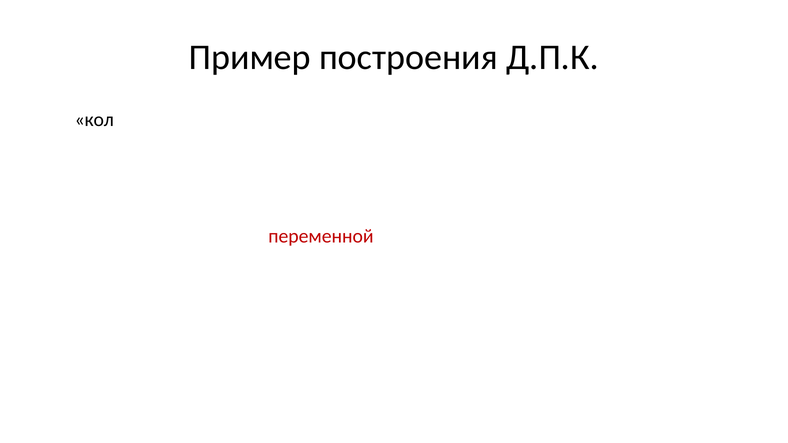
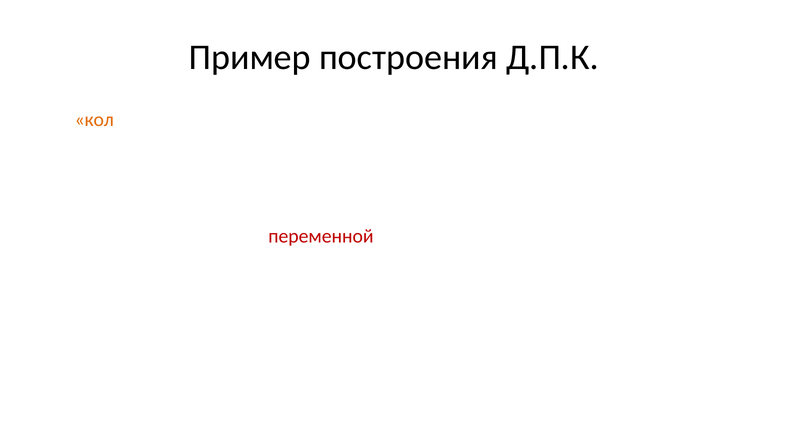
кол colour: black -> orange (94, 120)
